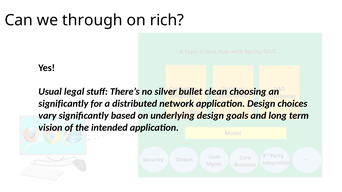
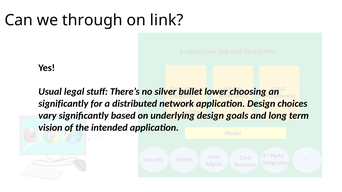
rich: rich -> link (167, 20)
clean: clean -> lower (216, 92)
